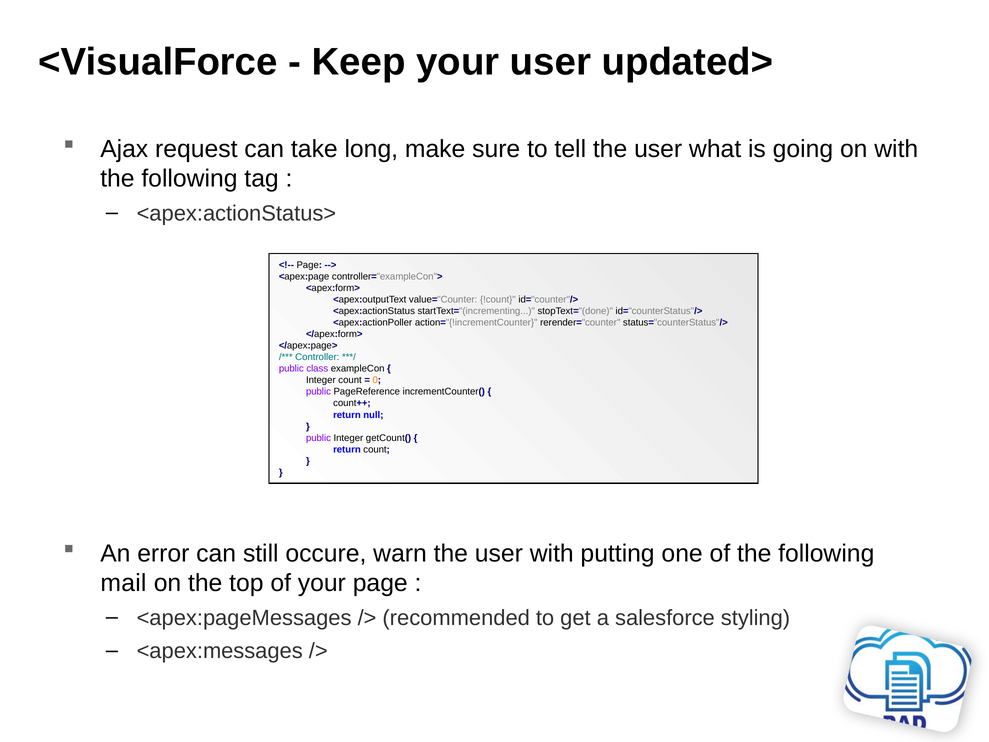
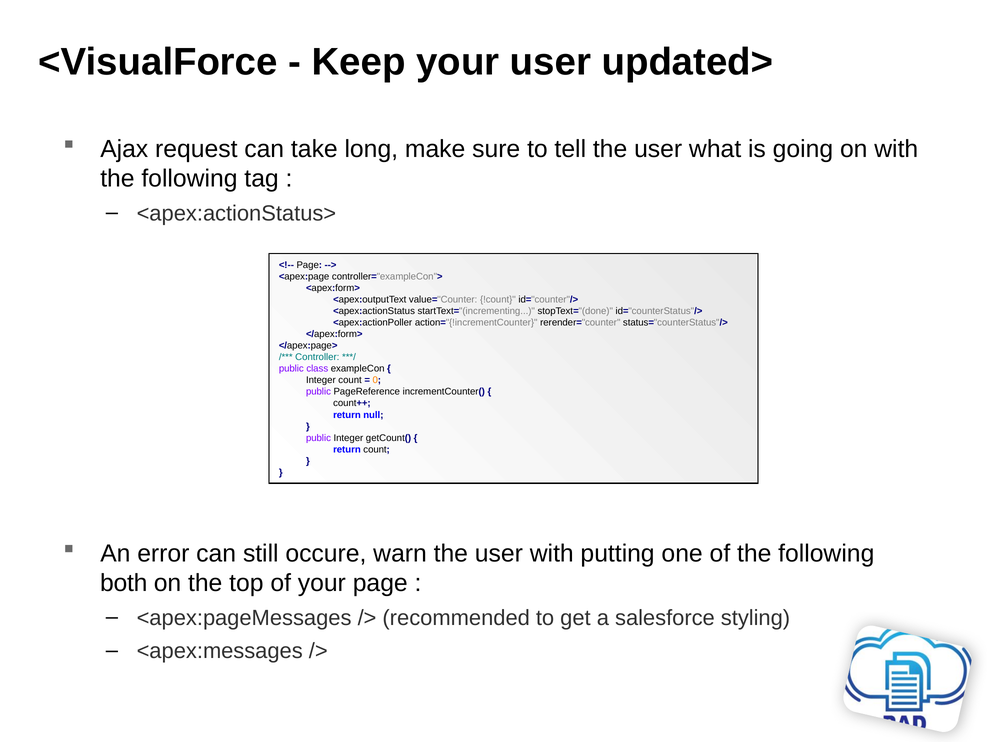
mail: mail -> both (124, 583)
